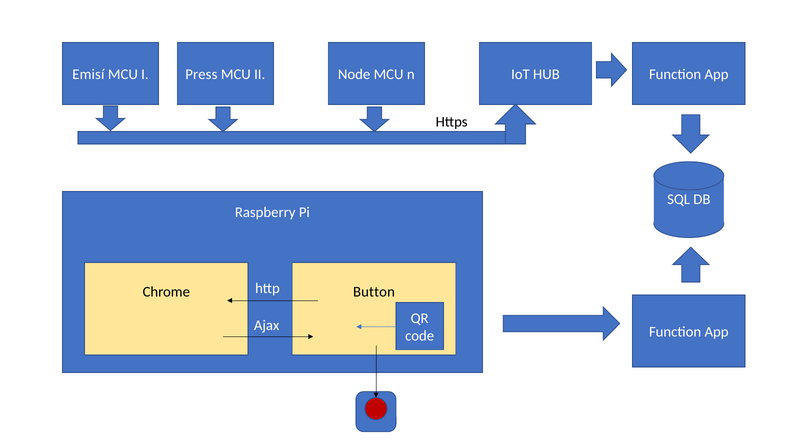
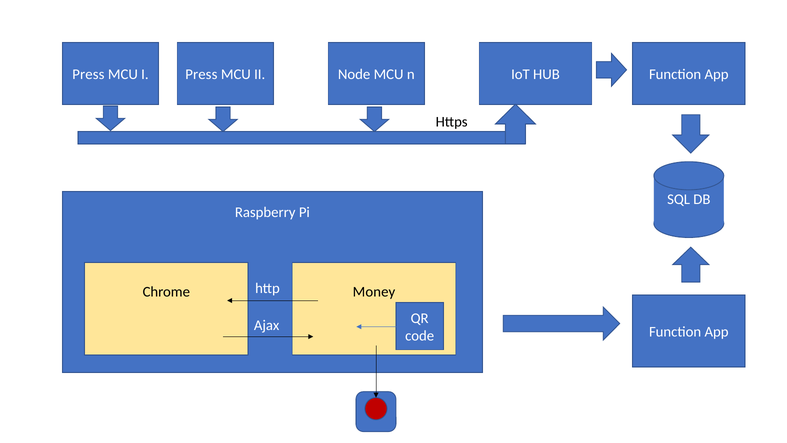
Emisí: Emisí -> Press (88, 74)
Button: Button -> Money (374, 292)
